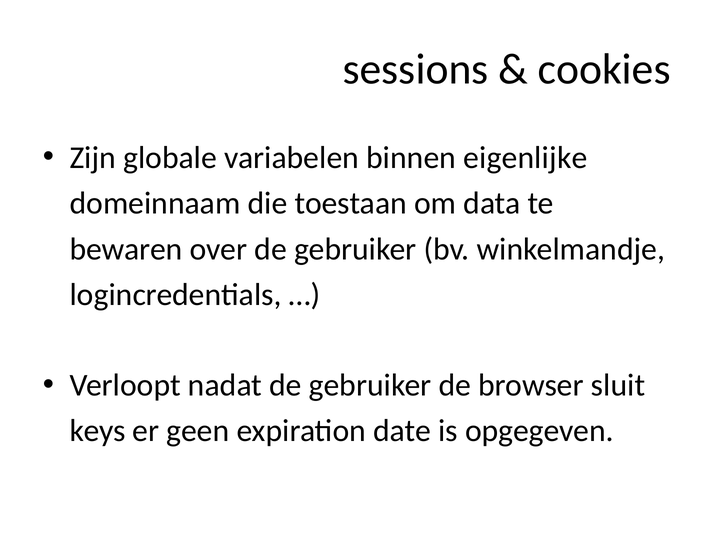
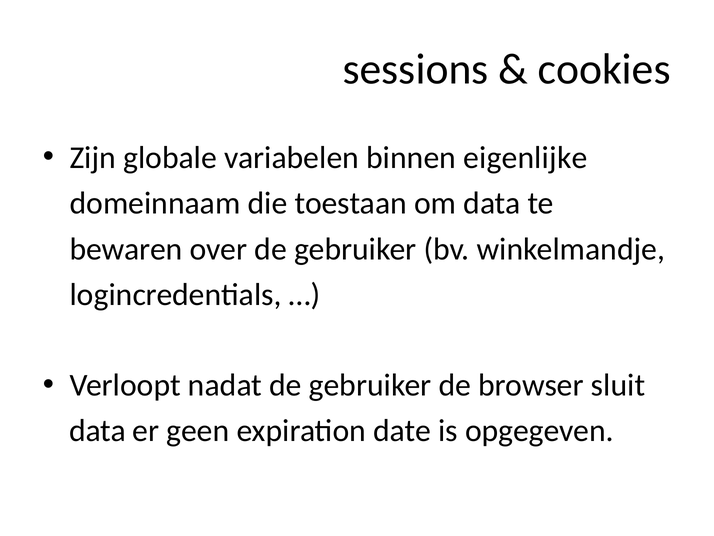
keys: keys -> data (98, 431)
